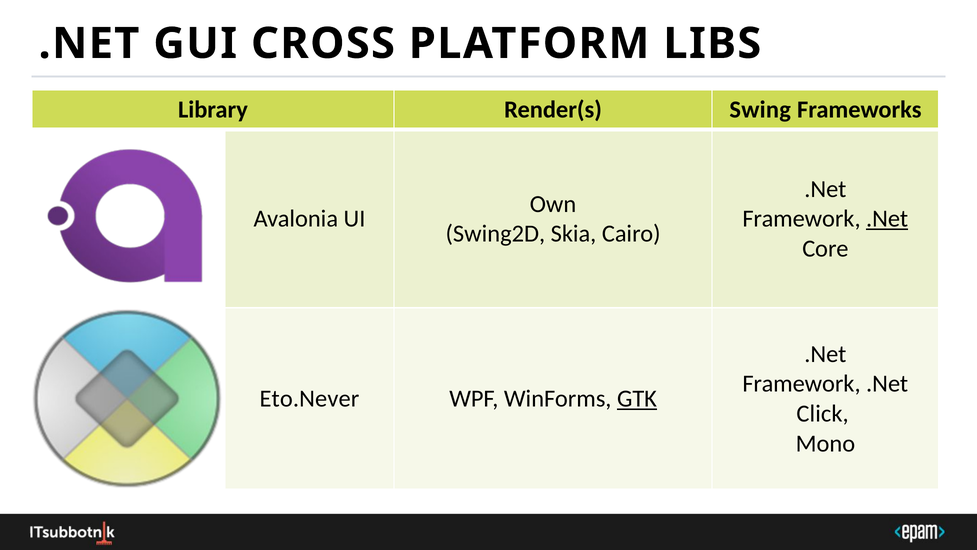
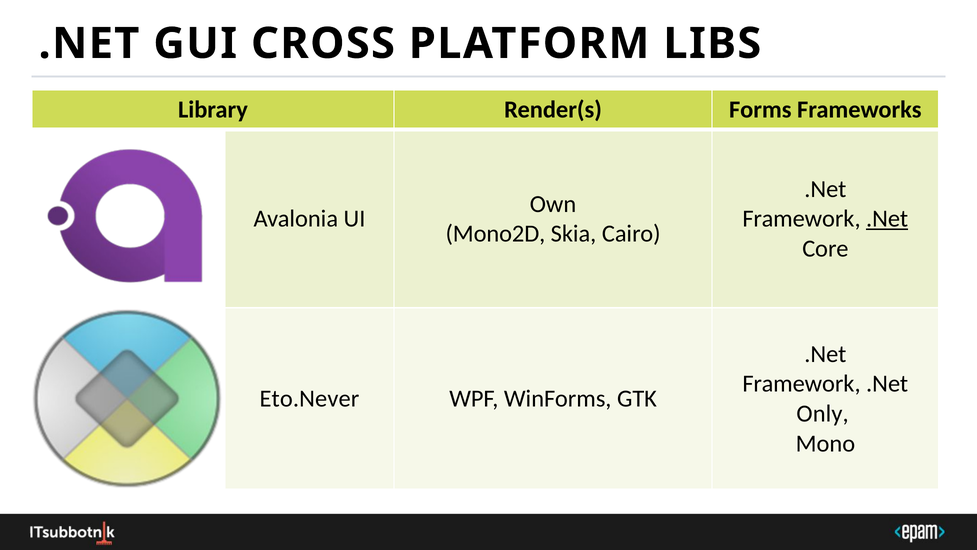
Swing: Swing -> Forms (760, 110)
Swing2D: Swing2D -> Mono2D (495, 234)
GTK underline: present -> none (637, 398)
Click: Click -> Only (823, 413)
